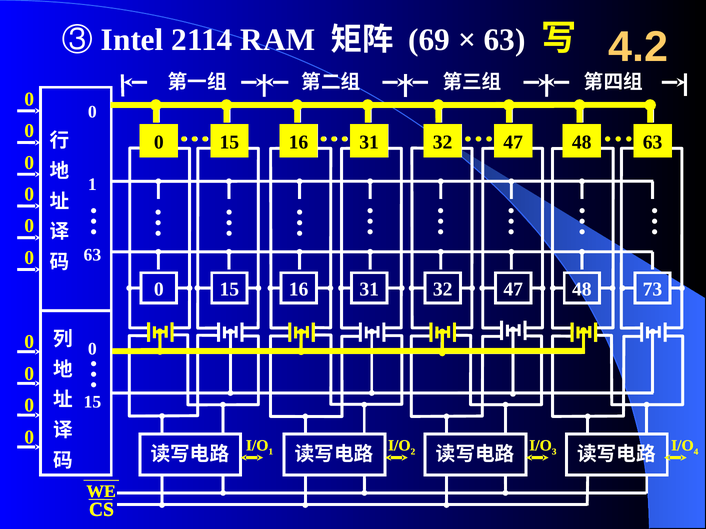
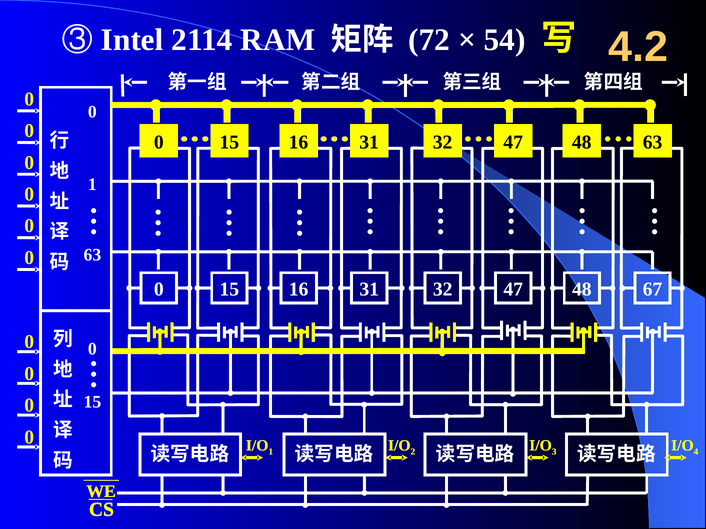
69: 69 -> 72 (429, 40)
63: 63 -> 54 (505, 40)
73: 73 -> 67 (653, 290)
